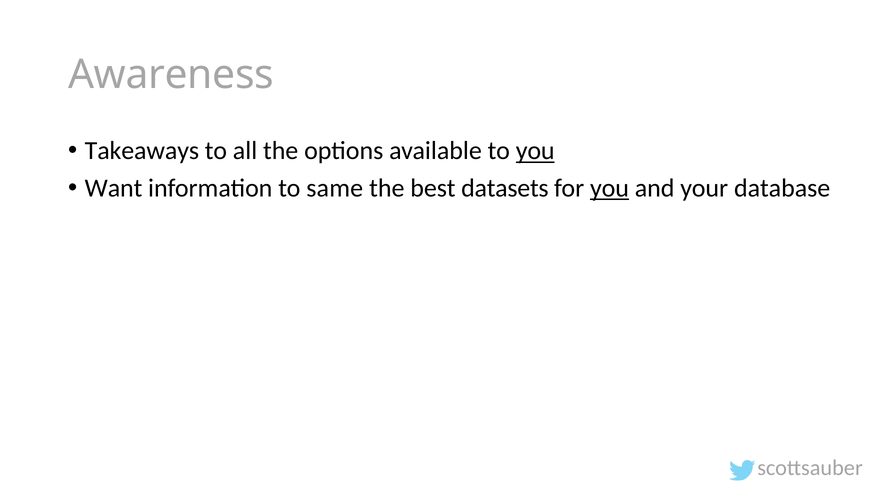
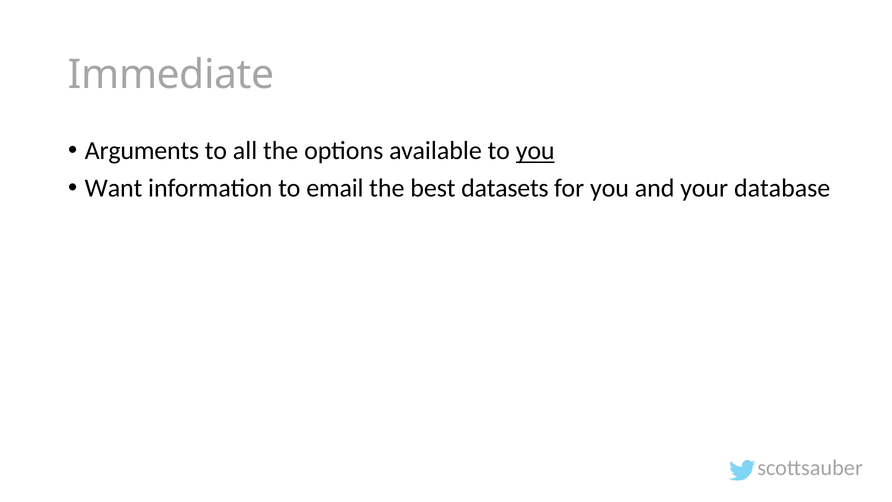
Awareness: Awareness -> Immediate (171, 75)
Takeaways: Takeaways -> Arguments (142, 151)
same: same -> email (335, 188)
you underline: present -> none (610, 188)
